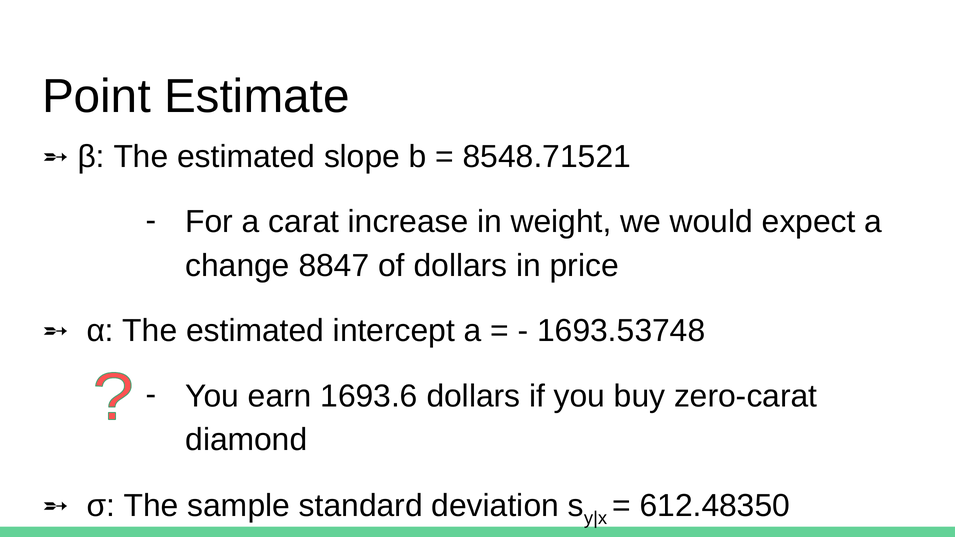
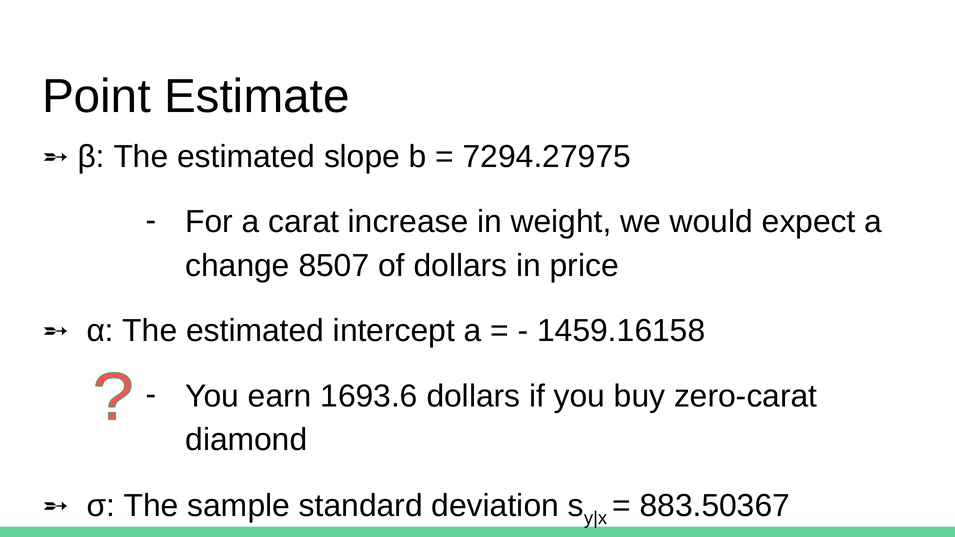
8548.71521: 8548.71521 -> 7294.27975 (547, 157)
8847: 8847 -> 8507 (334, 266)
1693.53748: 1693.53748 -> 1459.16158 (621, 331)
612.48350: 612.48350 -> 883.50367 (715, 506)
